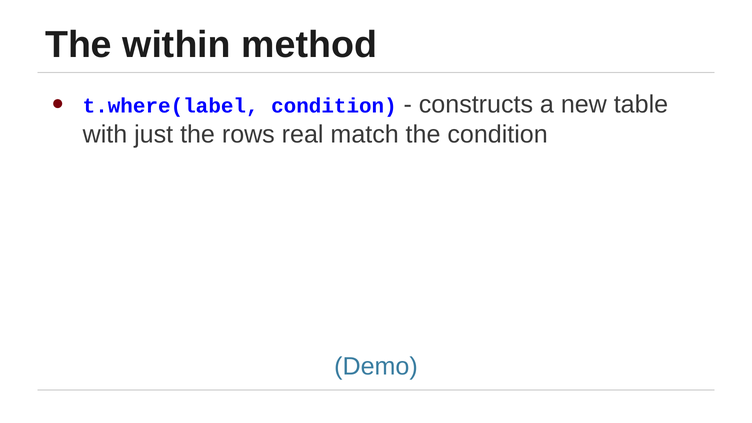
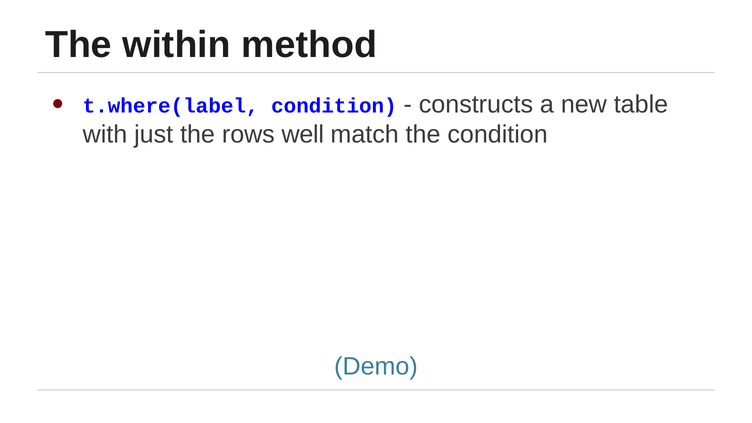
real: real -> well (303, 134)
